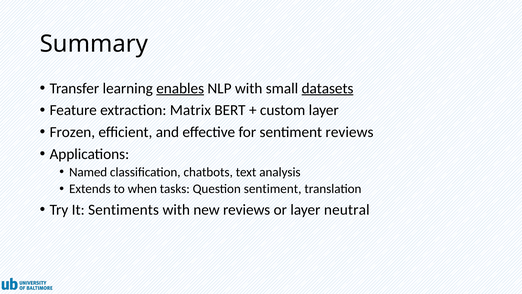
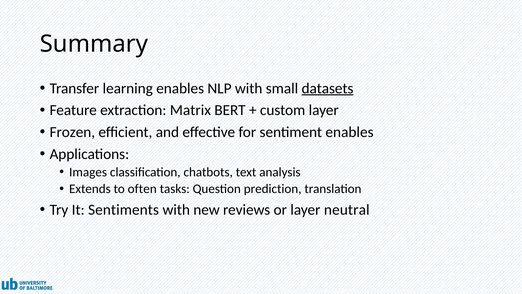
enables underline: present -> none (180, 88)
sentiment reviews: reviews -> enables (350, 132)
Named: Named -> Images (88, 172)
when: when -> often (142, 189)
Question sentiment: sentiment -> prediction (273, 189)
